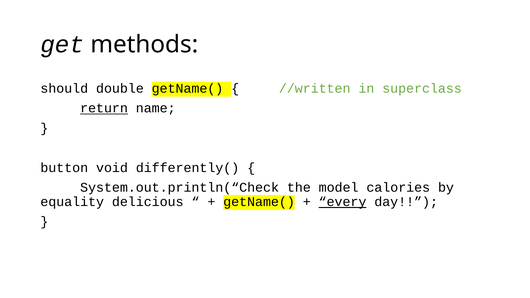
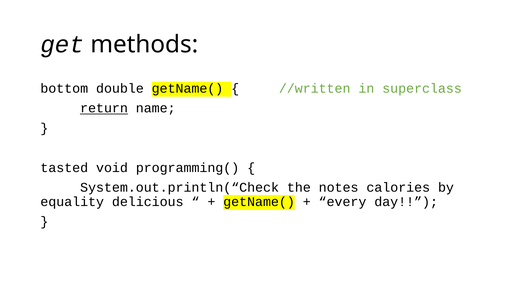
should: should -> bottom (64, 88)
button: button -> tasted (64, 168)
differently(: differently( -> programming( (188, 168)
model: model -> notes (339, 188)
every underline: present -> none (343, 202)
